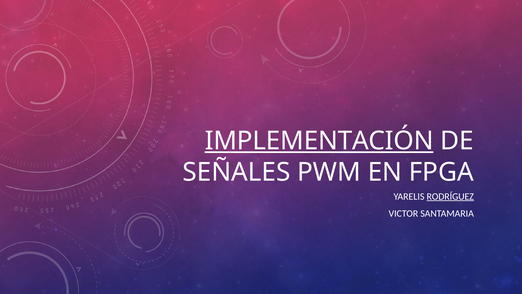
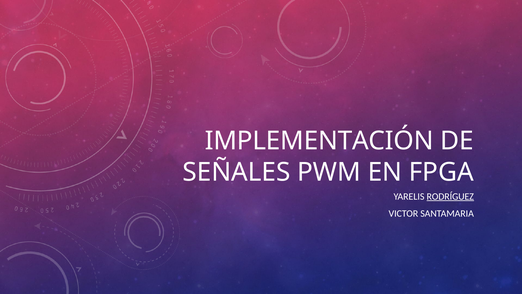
IMPLEMENTACIÓN underline: present -> none (319, 141)
